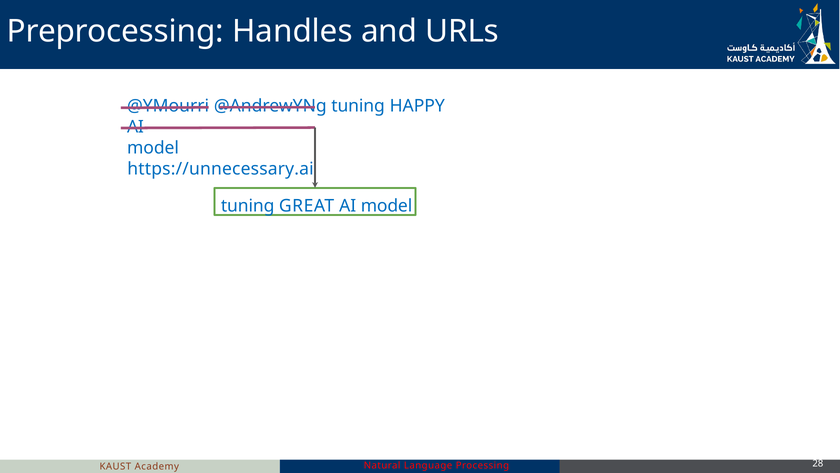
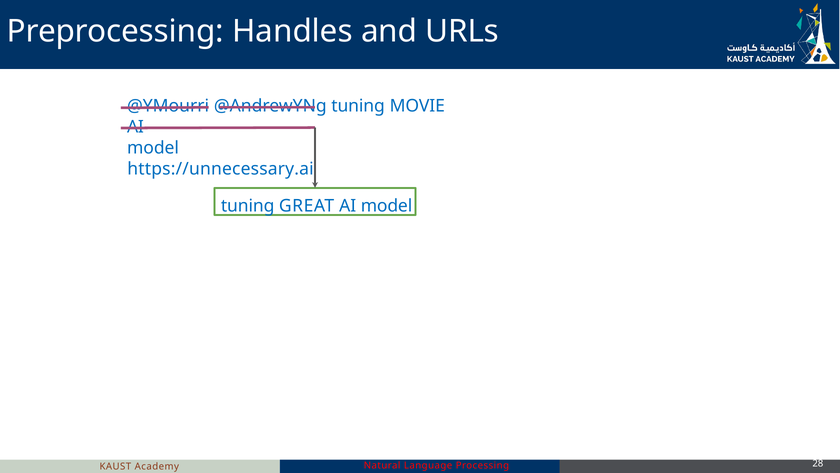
HAPPY: HAPPY -> MOVIE (417, 106)
